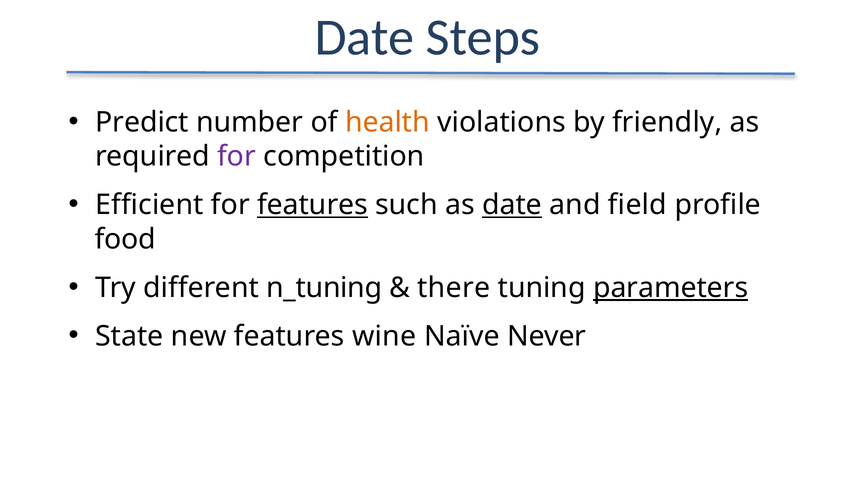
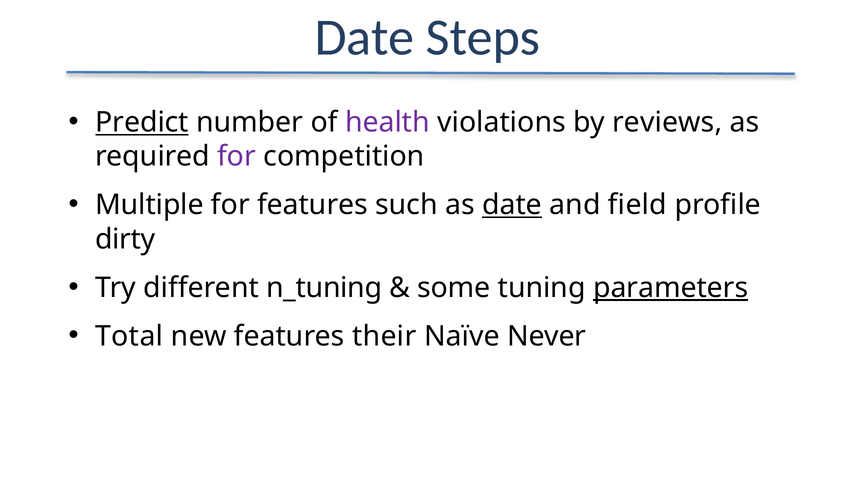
Predict underline: none -> present (142, 122)
health colour: orange -> purple (387, 122)
friendly: friendly -> reviews (667, 122)
Efficient: Efficient -> Multiple (149, 205)
features underline: present -> none (312, 205)
food: food -> dirty (125, 239)
there: there -> some (454, 288)
State: State -> Total (129, 336)
wine: wine -> their (384, 336)
